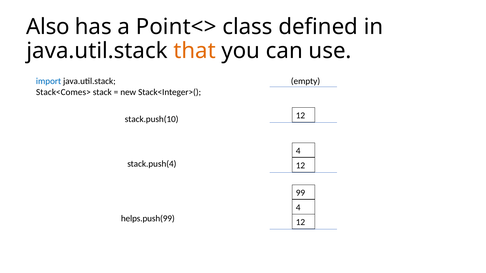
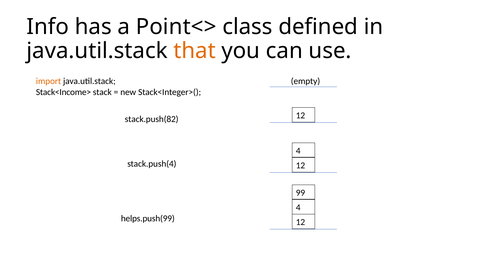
Also: Also -> Info (48, 27)
import colour: blue -> orange (49, 81)
Stack<Comes>: Stack<Comes> -> Stack<Income> (63, 92)
stack.push(10: stack.push(10 -> stack.push(82 (152, 119)
